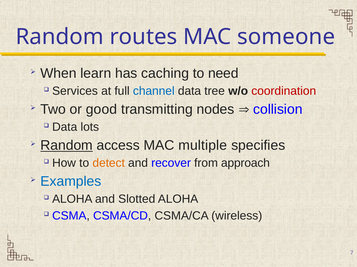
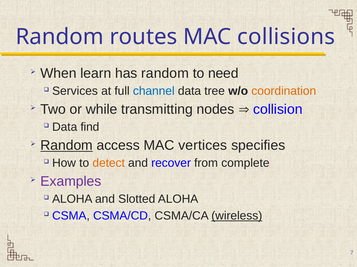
someone: someone -> collisions (286, 37)
has caching: caching -> random (165, 74)
coordination colour: red -> orange (284, 91)
good: good -> while (102, 110)
lots: lots -> find (90, 127)
multiple: multiple -> vertices (203, 146)
approach: approach -> complete (245, 164)
Examples colour: blue -> purple (71, 182)
wireless underline: none -> present (237, 216)
